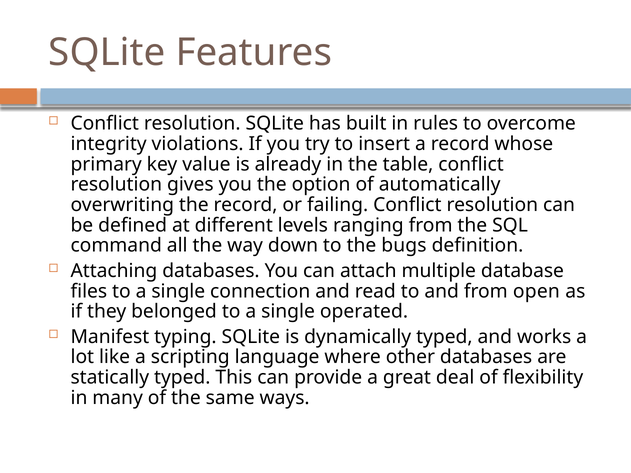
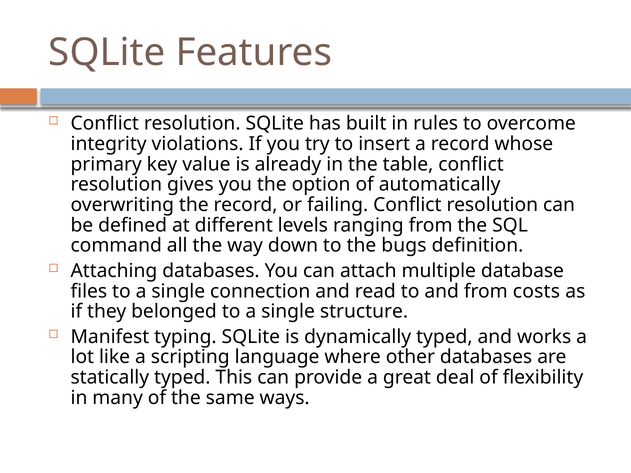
open: open -> costs (536, 291)
operated: operated -> structure (364, 312)
